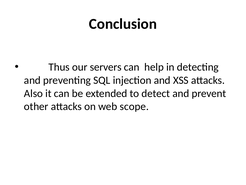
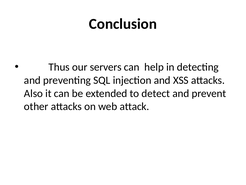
scope: scope -> attack (134, 106)
